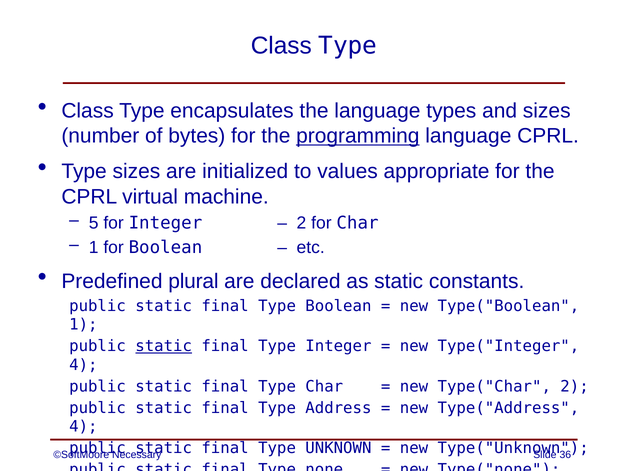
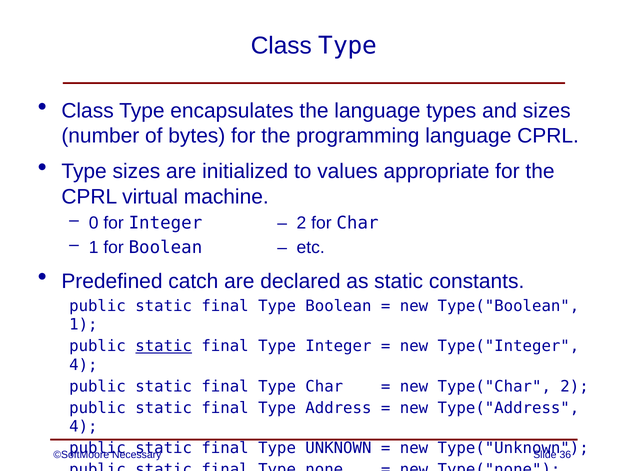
programming underline: present -> none (358, 136)
5: 5 -> 0 (94, 223)
plural: plural -> catch (193, 281)
